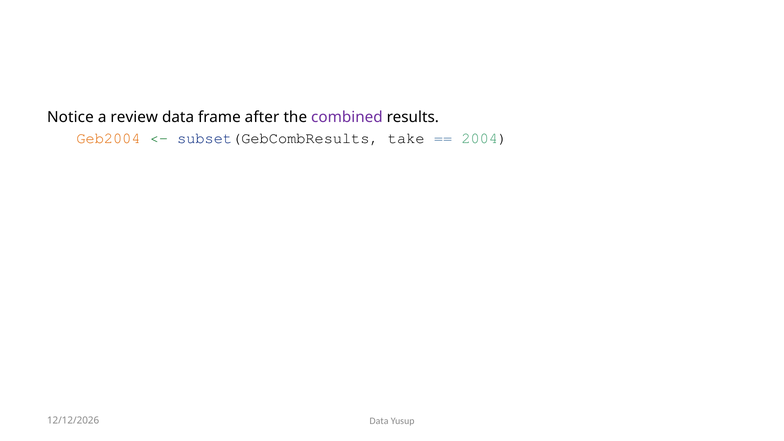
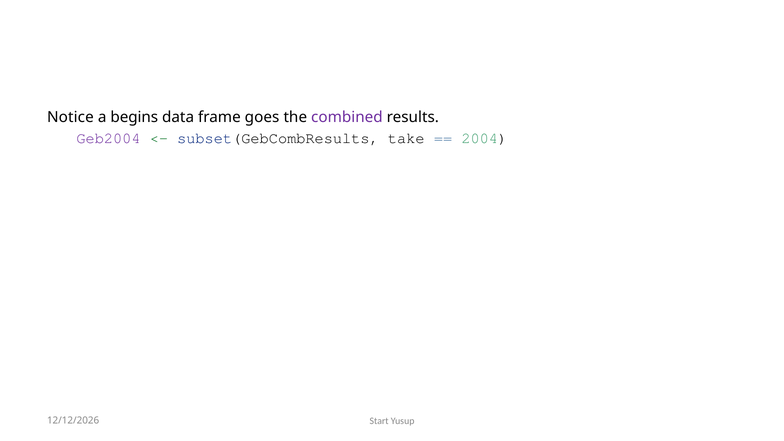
review: review -> begins (134, 117)
after: after -> goes (262, 117)
Geb2004 colour: orange -> purple (109, 138)
Data: Data -> Start (379, 421)
